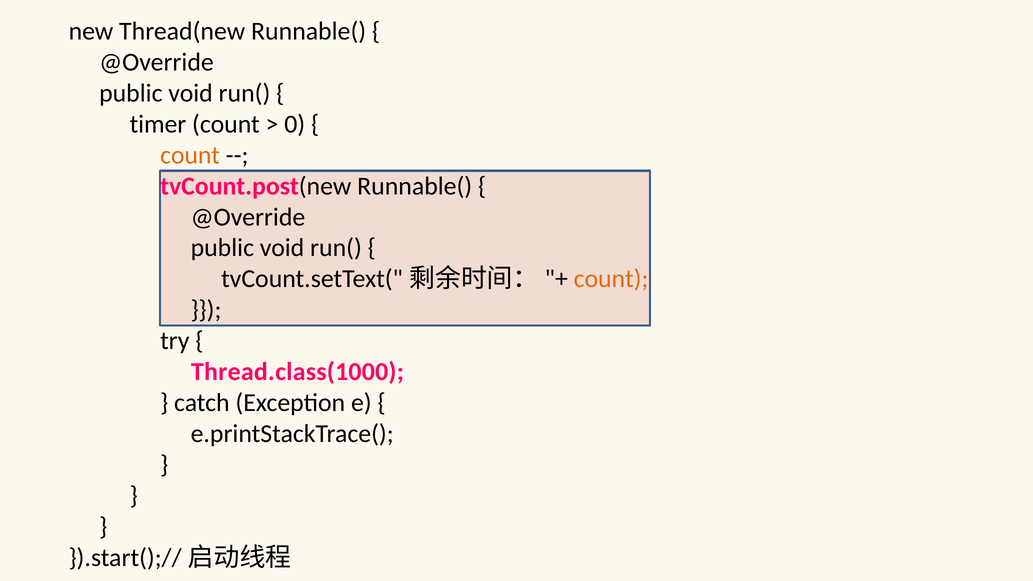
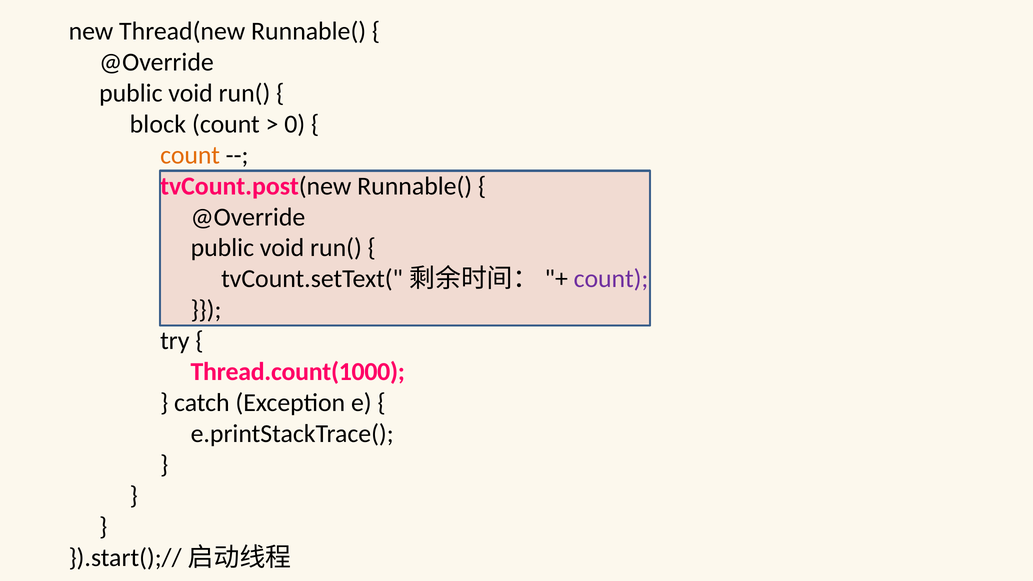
timer: timer -> block (158, 124)
count colour: orange -> purple (611, 279)
Thread.class(1000: Thread.class(1000 -> Thread.count(1000 (298, 372)
